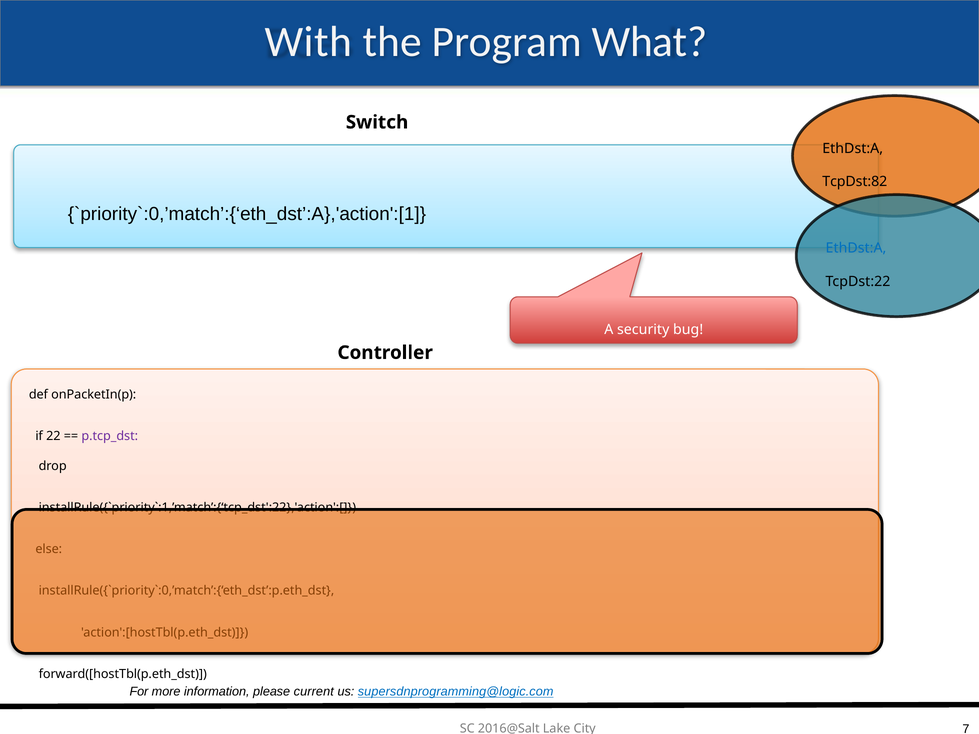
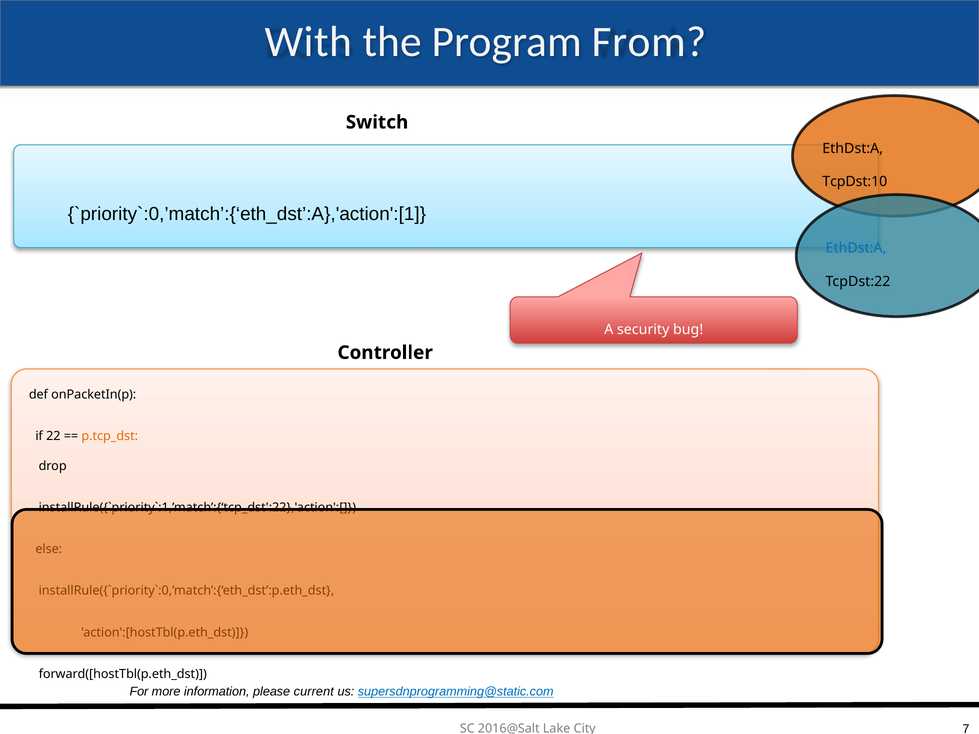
What: What -> From (649, 42)
TcpDst:82: TcpDst:82 -> TcpDst:10 (855, 182)
p.tcp_dst colour: purple -> orange (110, 436)
supersdnprogramming@logic.com: supersdnprogramming@logic.com -> supersdnprogramming@static.com (456, 692)
